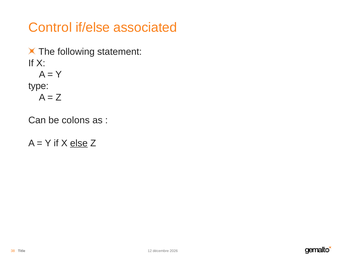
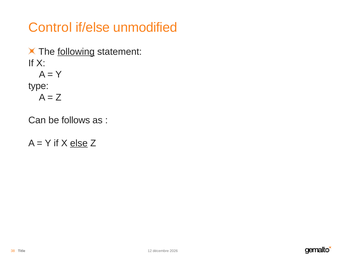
associated: associated -> unmodified (145, 28)
following underline: none -> present (76, 52)
colons: colons -> follows (76, 120)
